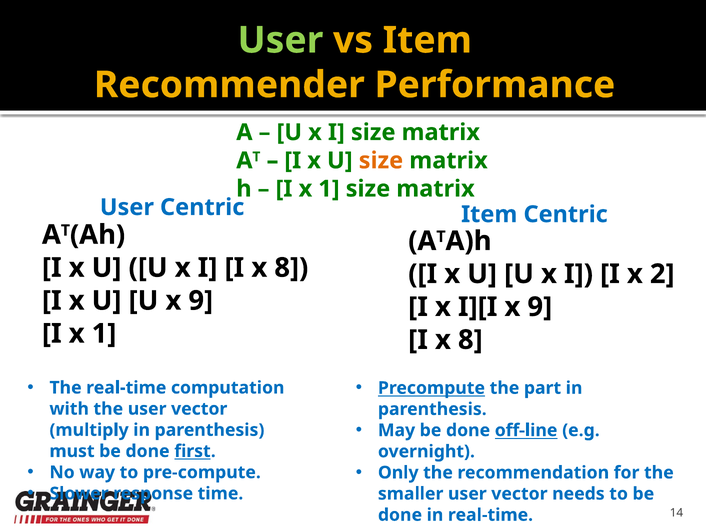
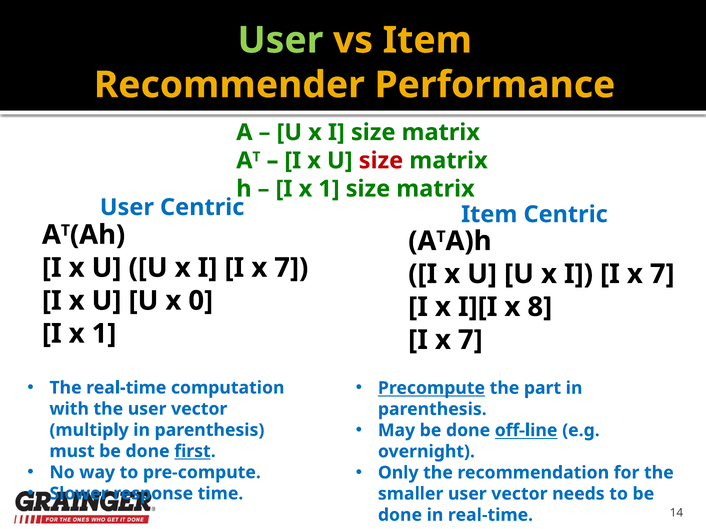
size colour: orange -> red (381, 161)
8: 8 -> 7 (291, 268)
2: 2 -> 7 (662, 274)
U x 9: 9 -> 0 (201, 301)
I][I x 9: 9 -> 8 (540, 307)
8: 8 -> 7 (470, 340)
